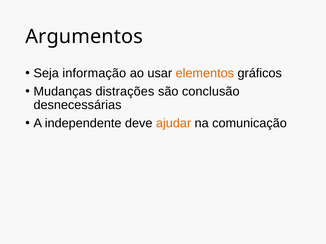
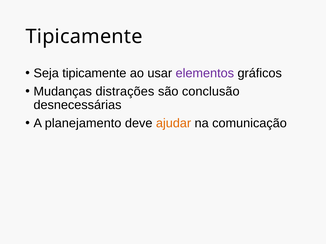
Argumentos: Argumentos -> Tipicamente (84, 37)
Seja informação: informação -> tipicamente (94, 73)
elementos colour: orange -> purple (205, 73)
independente: independente -> planejamento (83, 123)
